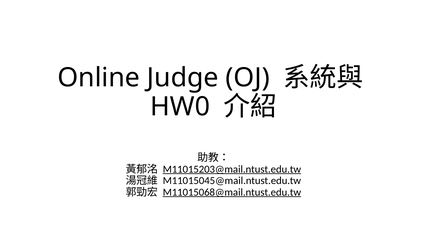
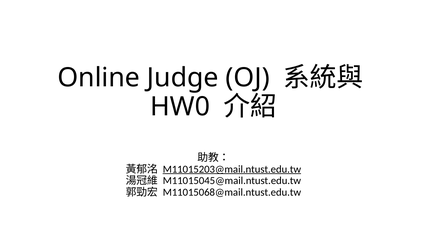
M11015068@mail.ntust.edu.tw underline: present -> none (232, 192)
